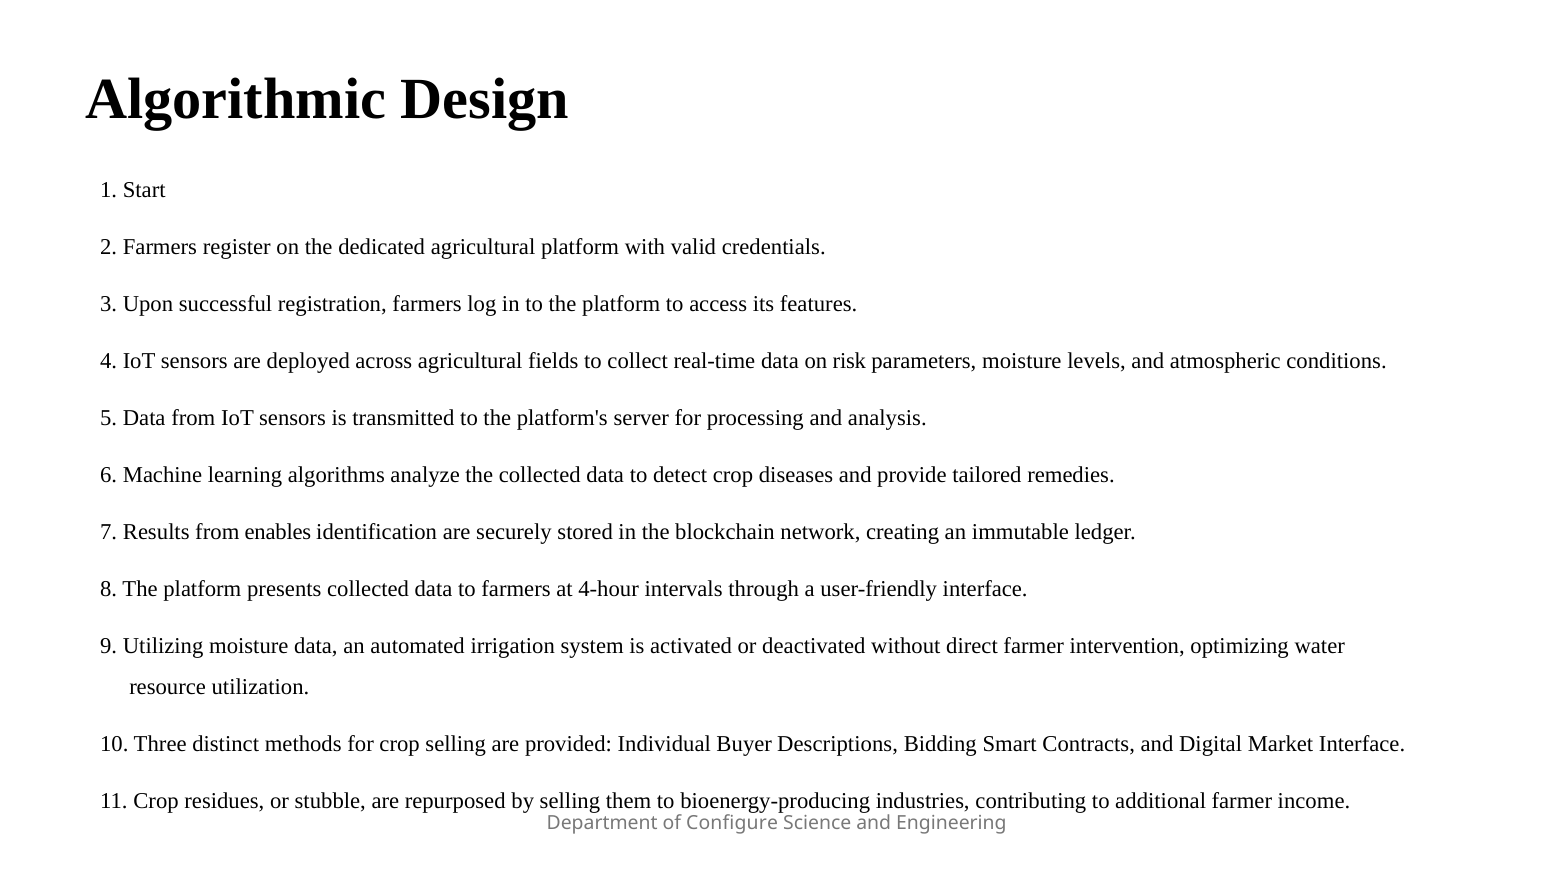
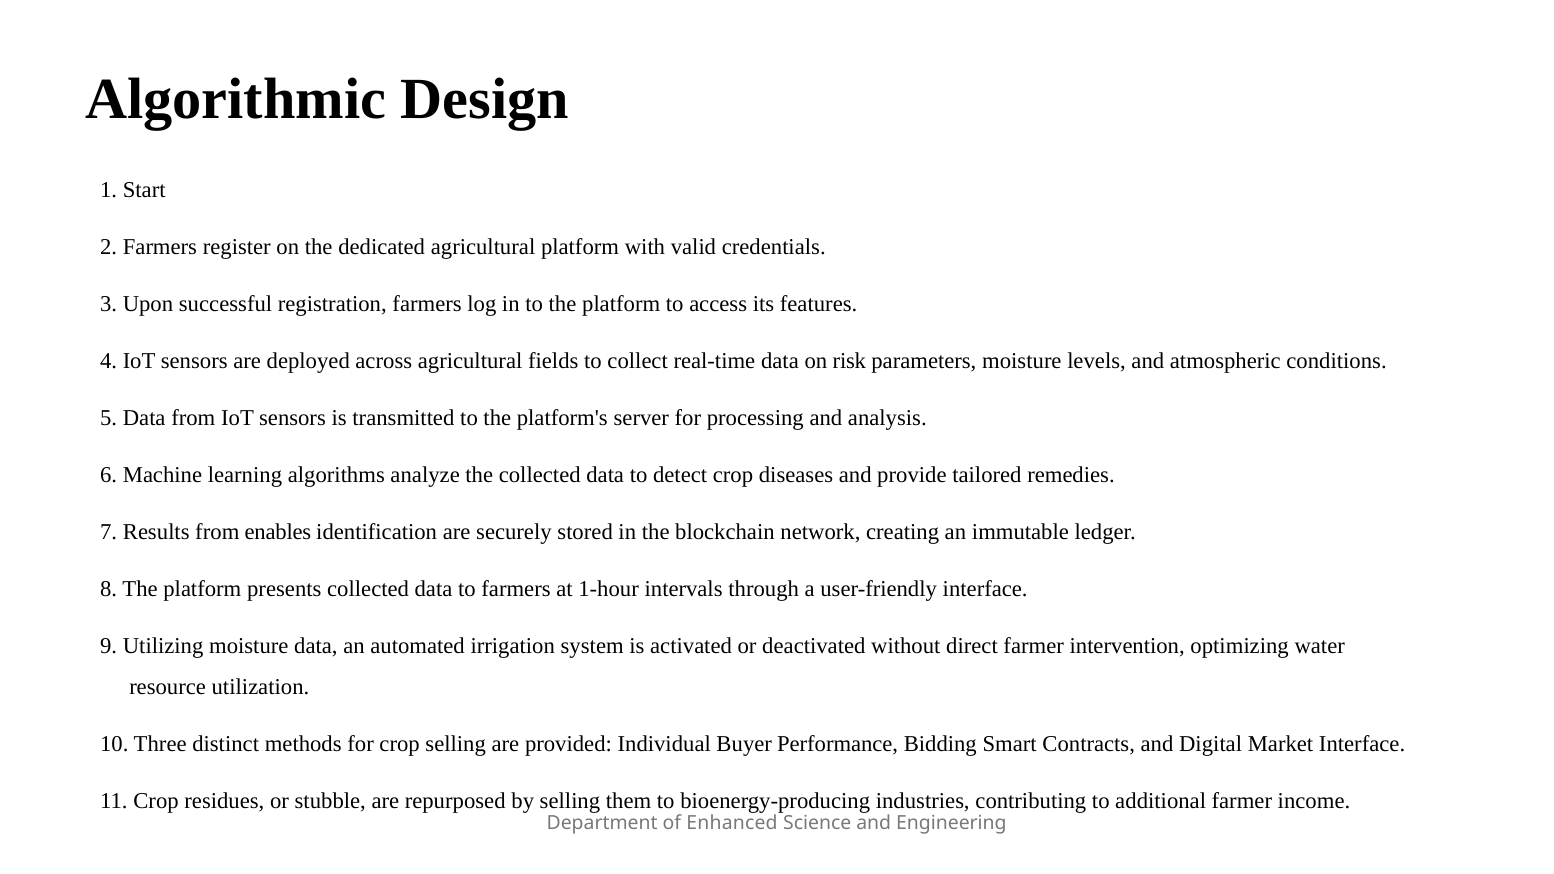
4-hour: 4-hour -> 1-hour (609, 589)
Descriptions: Descriptions -> Performance (838, 744)
Configure: Configure -> Enhanced (732, 824)
